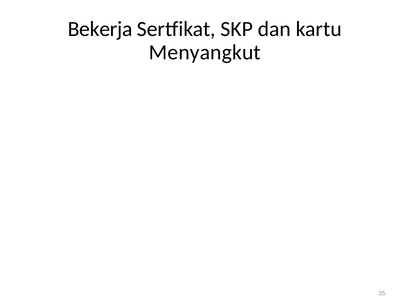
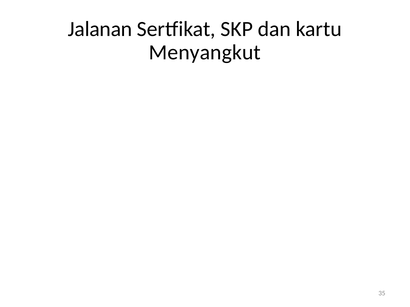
Bekerja: Bekerja -> Jalanan (100, 29)
